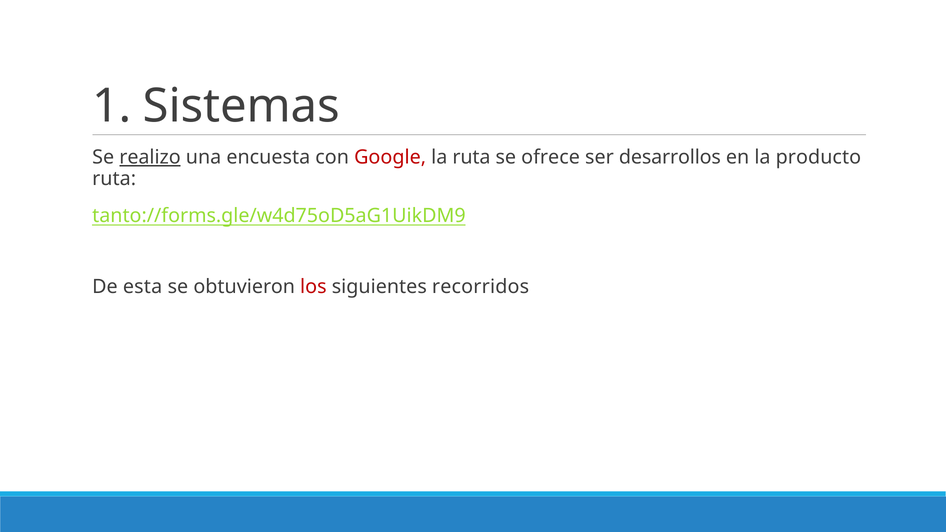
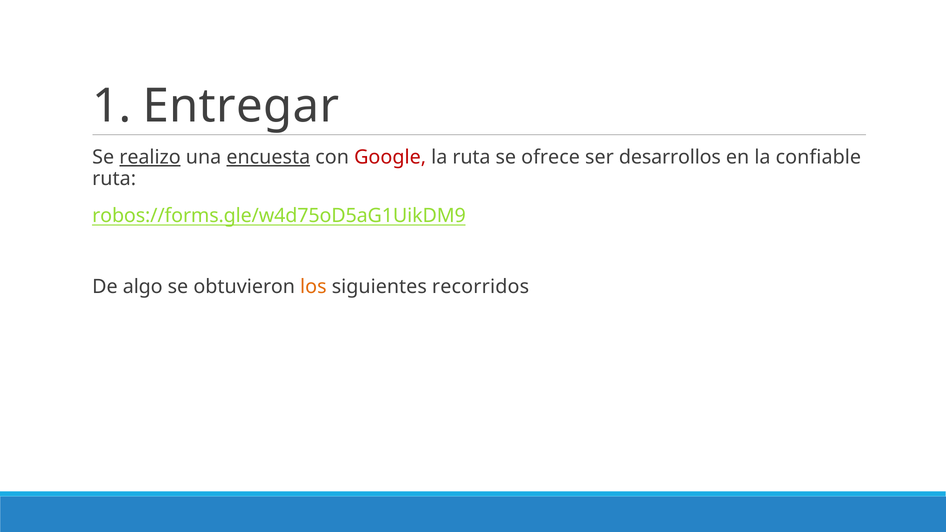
Sistemas: Sistemas -> Entregar (241, 106)
encuesta underline: none -> present (268, 157)
producto: producto -> confiable (818, 157)
tanto://forms.gle/w4d75oD5aG1UikDM9: tanto://forms.gle/w4d75oD5aG1UikDM9 -> robos://forms.gle/w4d75oD5aG1UikDM9 (279, 216)
esta: esta -> algo (143, 287)
los colour: red -> orange (313, 287)
